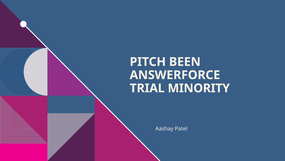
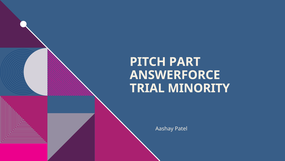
BEEN: BEEN -> PART (185, 62)
